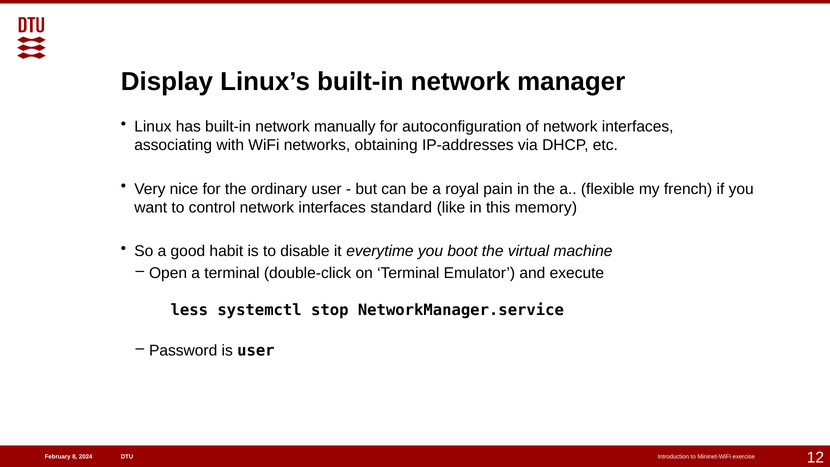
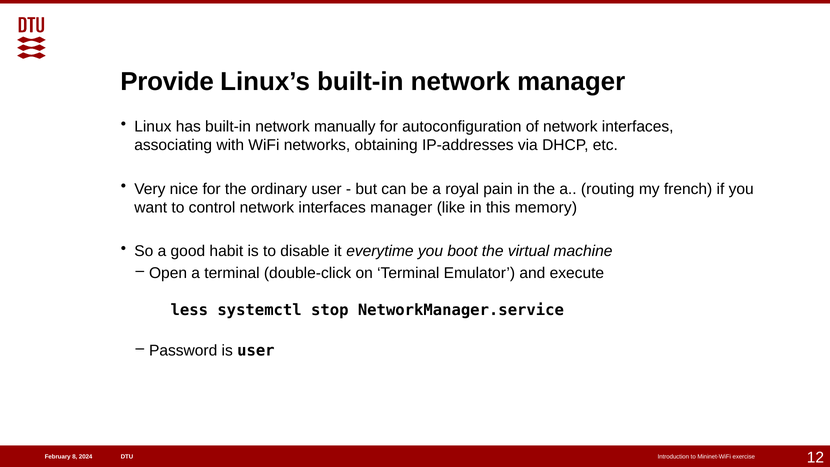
Display: Display -> Provide (167, 81)
flexible: flexible -> routing (608, 189)
interfaces standard: standard -> manager (401, 208)
